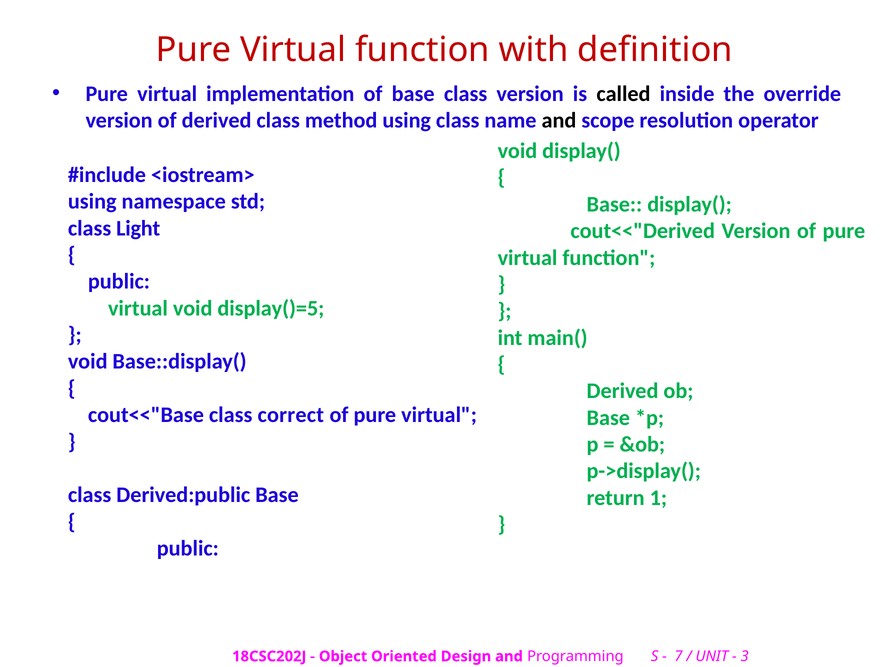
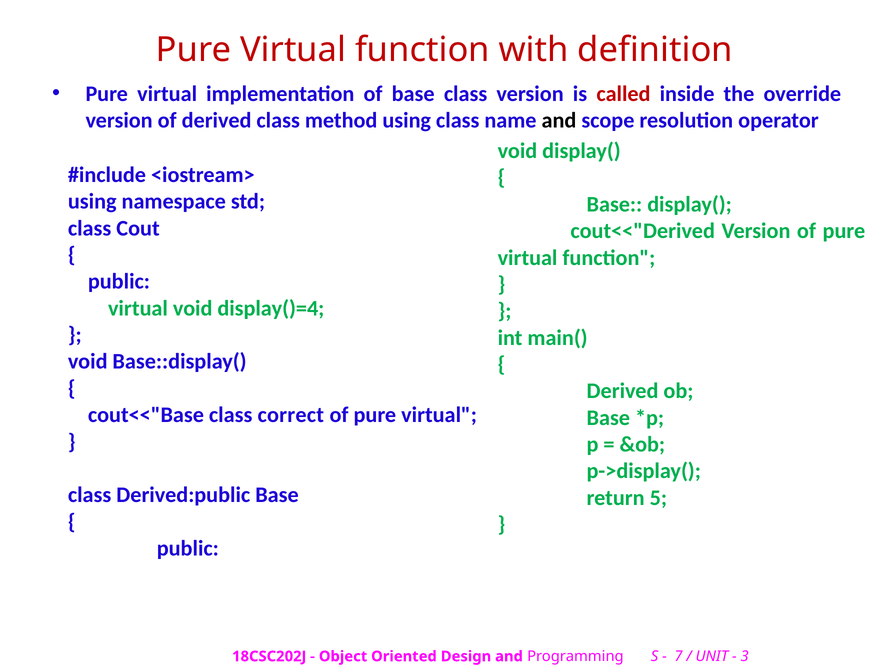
called colour: black -> red (623, 94)
Light: Light -> Cout (138, 228)
display()=5: display()=5 -> display()=4 (271, 308)
1: 1 -> 5 (658, 498)
